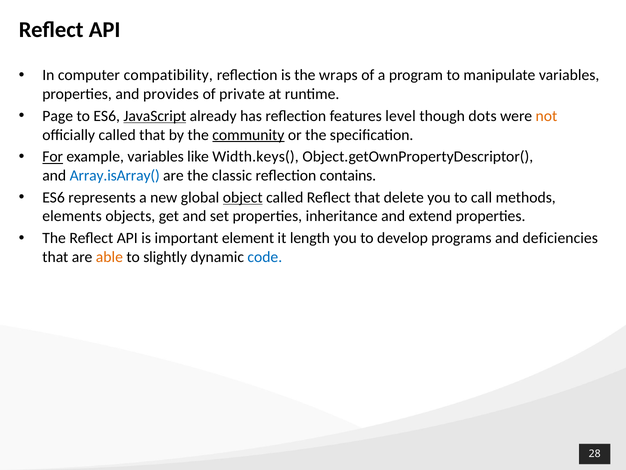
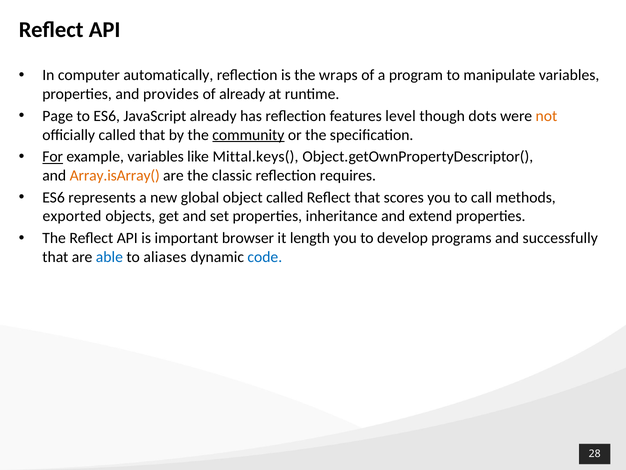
compatibility: compatibility -> automatically (168, 75)
of private: private -> already (242, 94)
JavaScript underline: present -> none (155, 116)
Width.keys(: Width.keys( -> Mittal.keys( (256, 157)
Array.isArray( colour: blue -> orange (115, 175)
contains: contains -> requires (348, 175)
object underline: present -> none (243, 197)
delete: delete -> scores (404, 197)
elements: elements -> exported (72, 216)
element: element -> browser (248, 238)
deficiencies: deficiencies -> successfully (560, 238)
able colour: orange -> blue (109, 257)
slightly: slightly -> aliases (165, 257)
